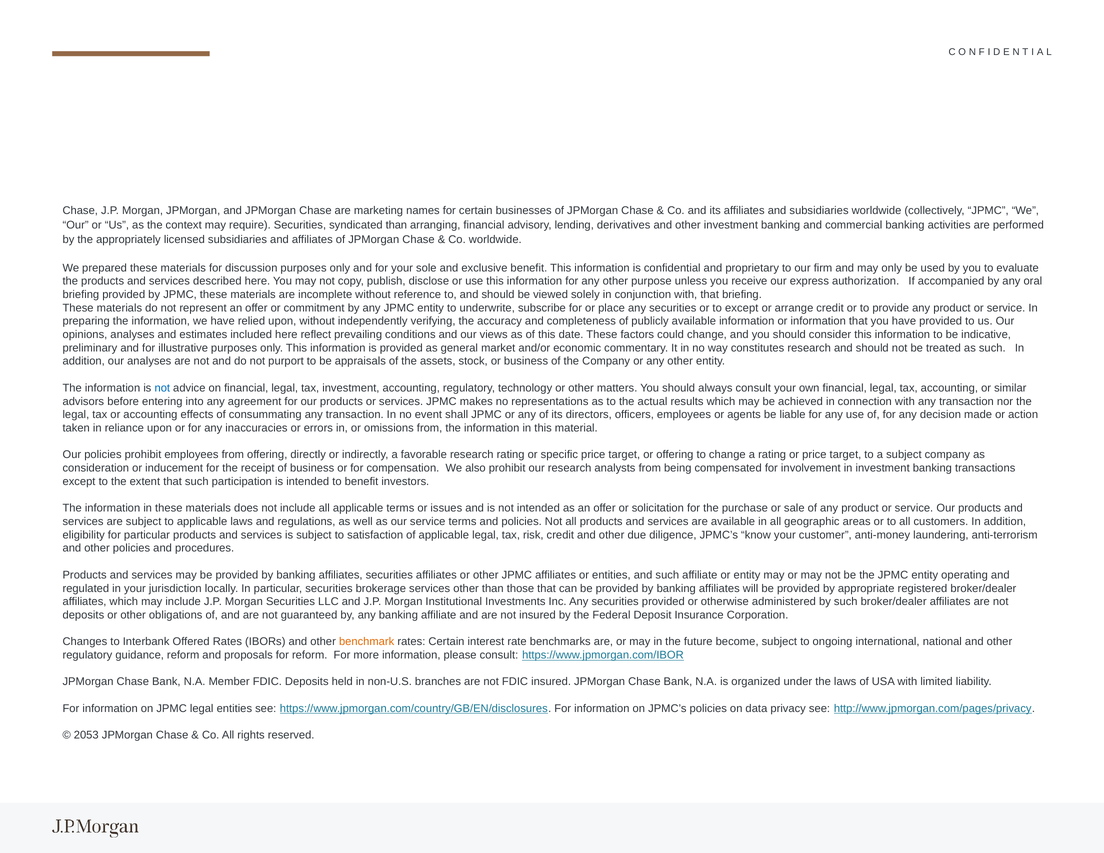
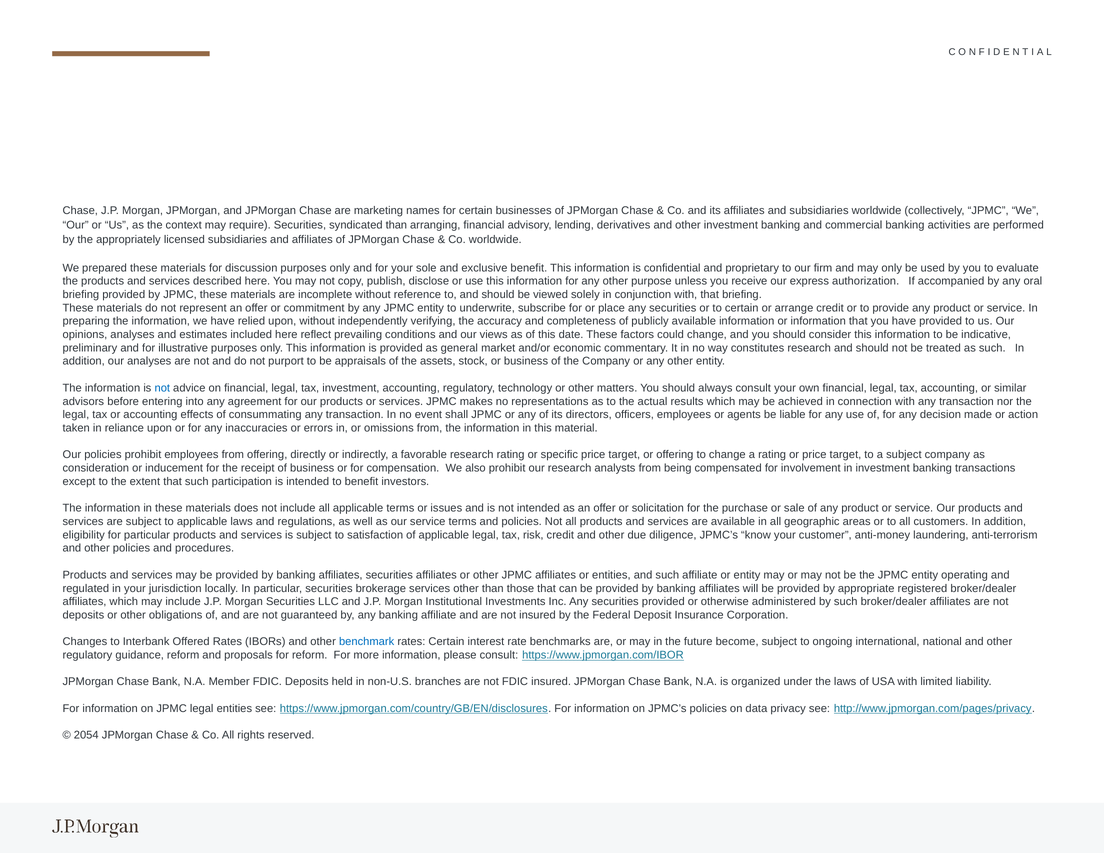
to except: except -> certain (742, 308)
benchmark colour: orange -> blue (367, 642)
2053: 2053 -> 2054 (86, 735)
